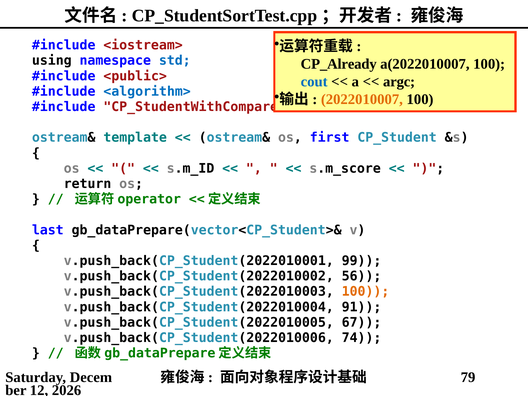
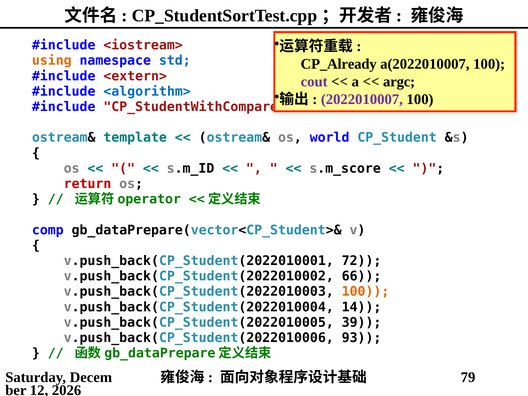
using colour: black -> orange (52, 61)
<public>: <public> -> <extern> (135, 76)
cout colour: blue -> purple (314, 82)
2022010007 colour: orange -> purple (362, 99)
first: first -> world (330, 138)
return colour: black -> red (88, 184)
last: last -> comp (48, 230)
99: 99 -> 72 (362, 261)
56: 56 -> 66 (362, 276)
91: 91 -> 14 (362, 307)
67: 67 -> 39 (362, 322)
74: 74 -> 93 (362, 338)
